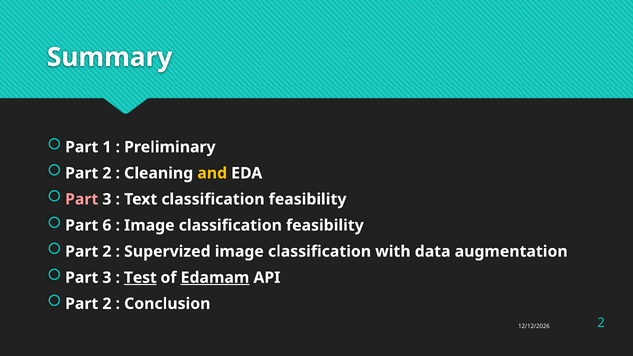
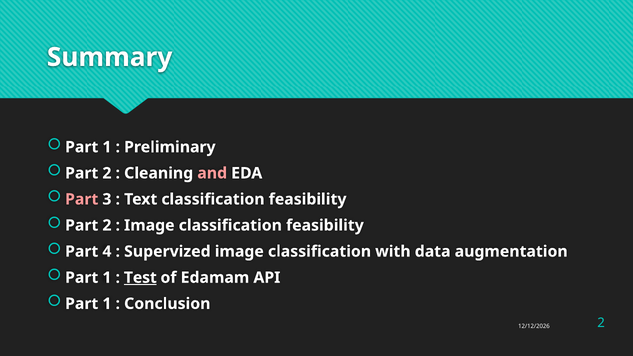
and colour: yellow -> pink (212, 173)
6: 6 -> 2 (107, 225)
2: 2 -> 4 (107, 252)
3: 3 -> 1 (107, 278)
Edamam underline: present -> none (215, 278)
2: 2 -> 1 (107, 304)
